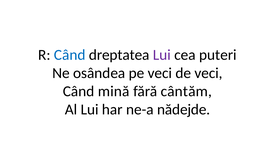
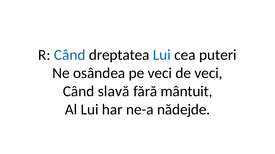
Lui colour: purple -> blue (162, 55)
mină: mină -> slavă (114, 92)
cântăm: cântăm -> mântuit (186, 92)
